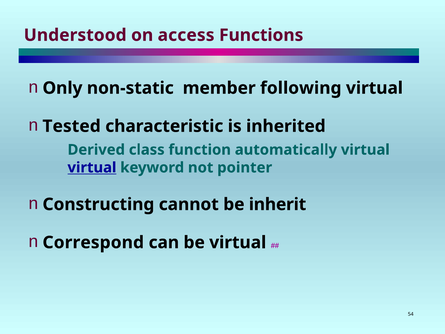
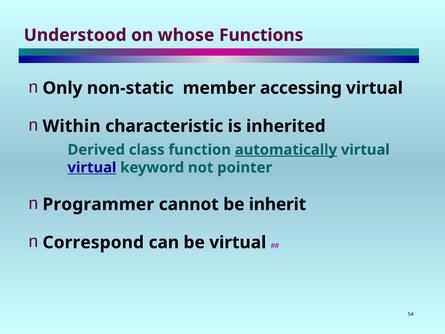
access: access -> whose (186, 35)
following: following -> accessing (301, 88)
Tested: Tested -> Within (72, 126)
automatically underline: none -> present (286, 150)
Constructing: Constructing -> Programmer (98, 204)
